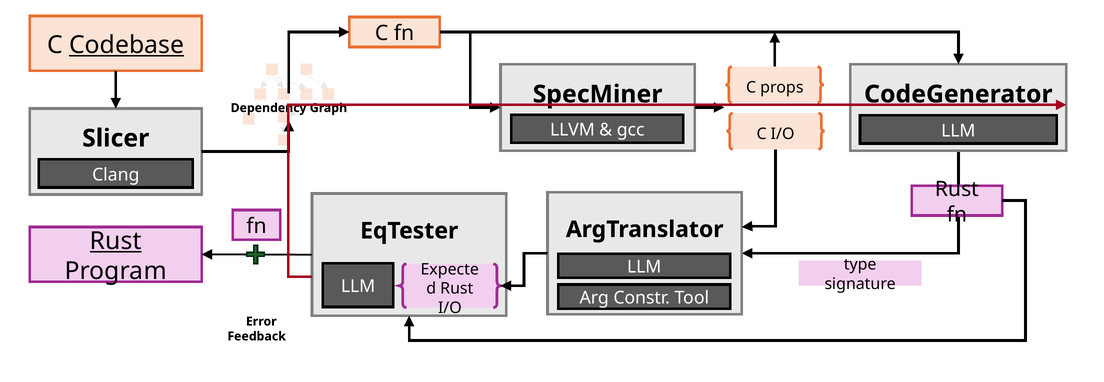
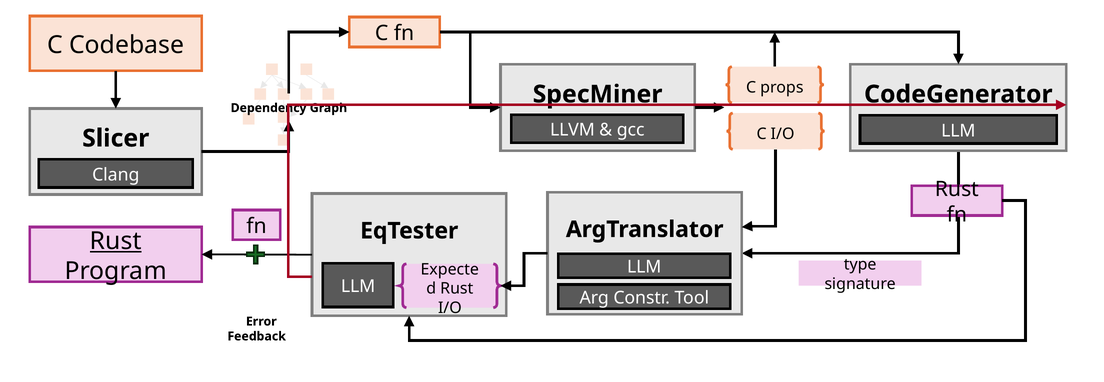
Codebase underline: present -> none (127, 45)
